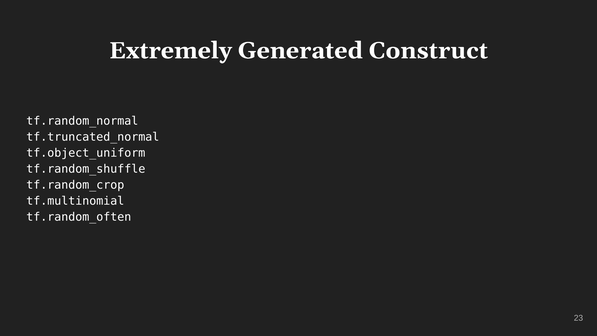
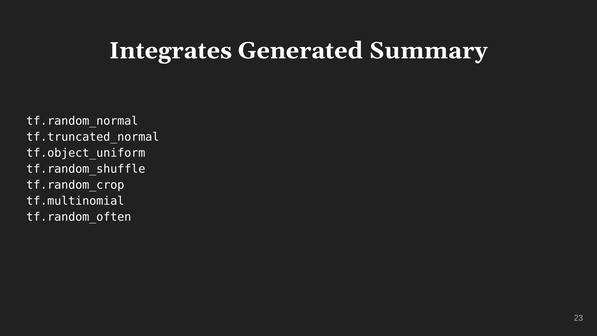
Extremely: Extremely -> Integrates (171, 51)
Construct: Construct -> Summary (428, 51)
